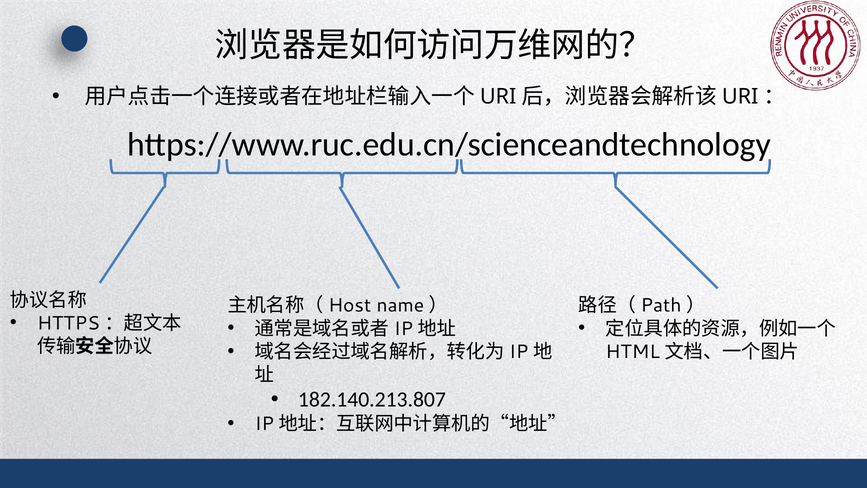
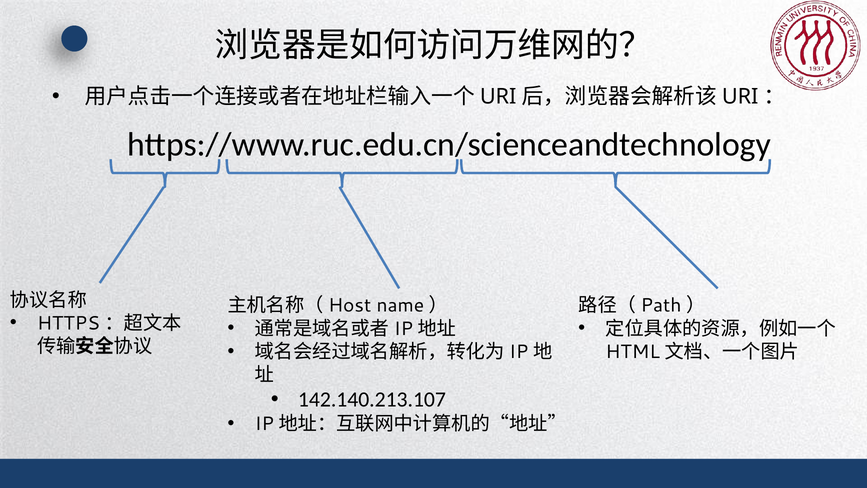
182.140.213.807: 182.140.213.807 -> 142.140.213.107 (372, 399)
